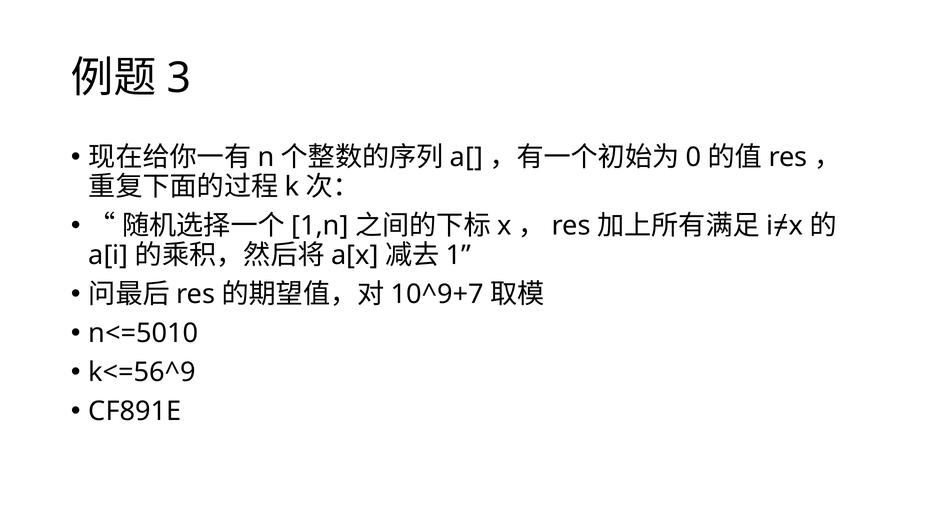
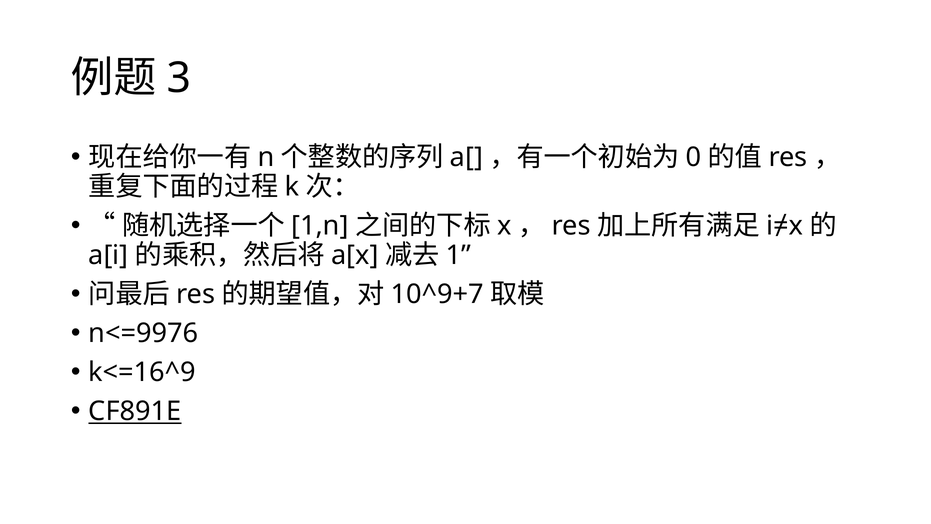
n<=5010: n<=5010 -> n<=9976 (143, 333)
k<=56^9: k<=56^9 -> k<=16^9 (142, 372)
CF891E underline: none -> present (135, 411)
